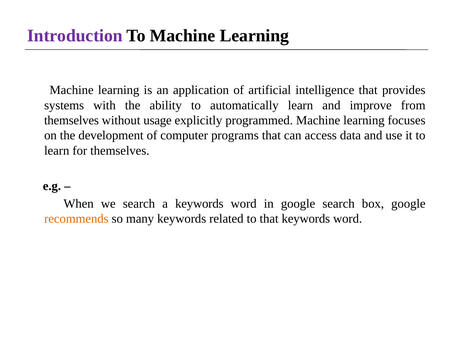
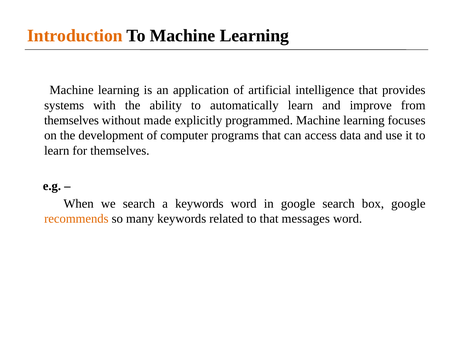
Introduction colour: purple -> orange (75, 36)
usage: usage -> made (157, 120)
that keywords: keywords -> messages (306, 219)
